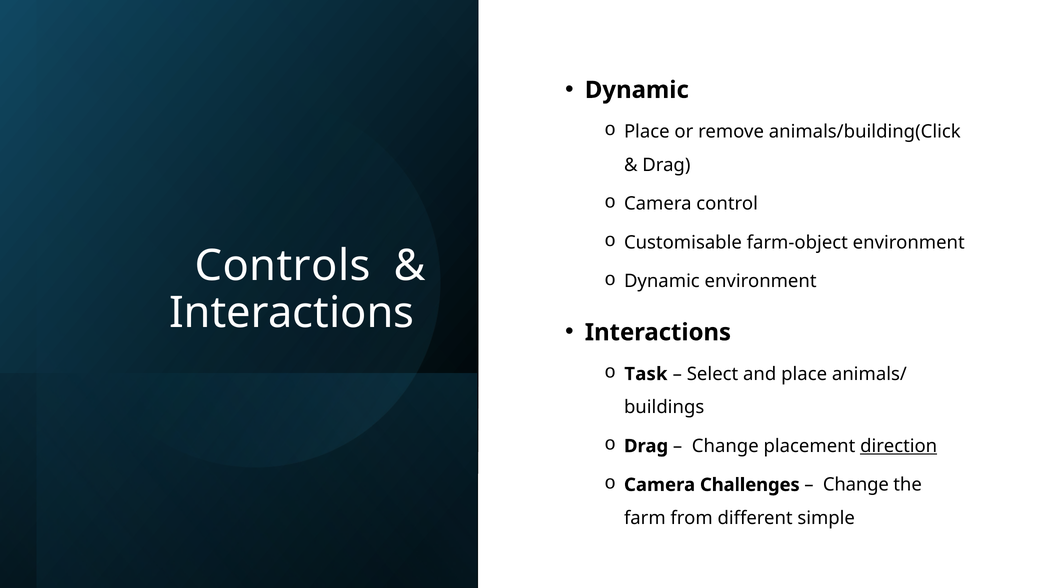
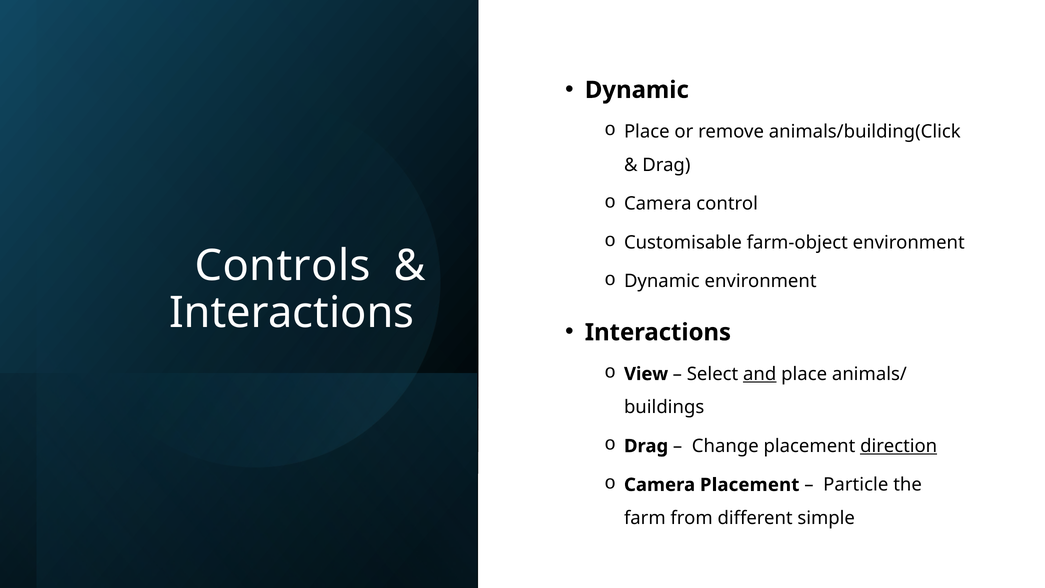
Task: Task -> View (646, 374)
and underline: none -> present (760, 374)
Camera Challenges: Challenges -> Placement (750, 485)
Change: Change -> Particle (856, 485)
